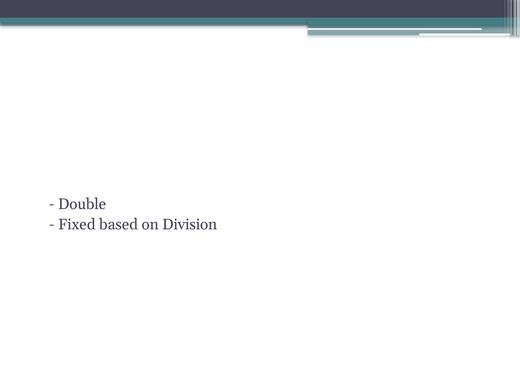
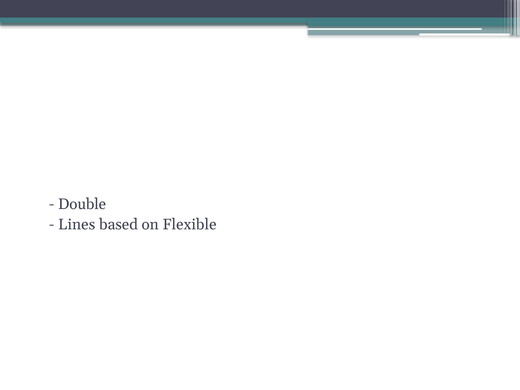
Fixed: Fixed -> Lines (77, 225)
Division: Division -> Flexible (189, 225)
